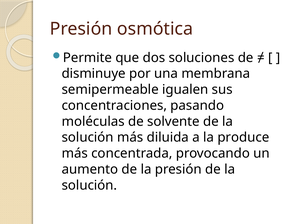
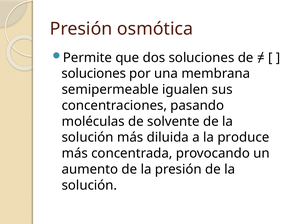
disminuye: disminuye -> soluciones (94, 73)
